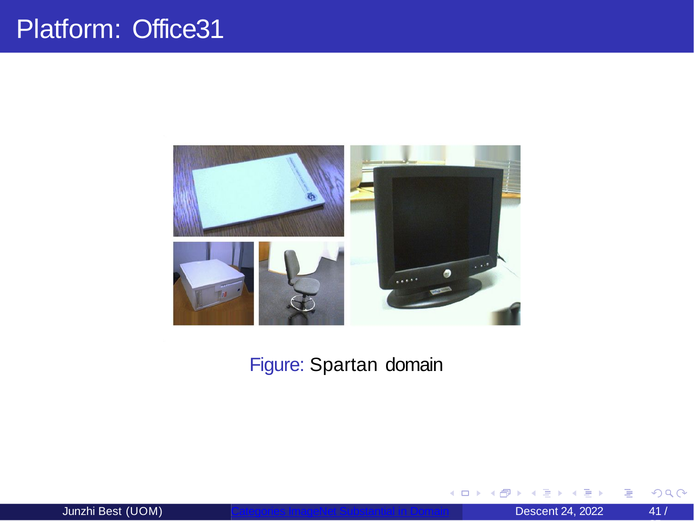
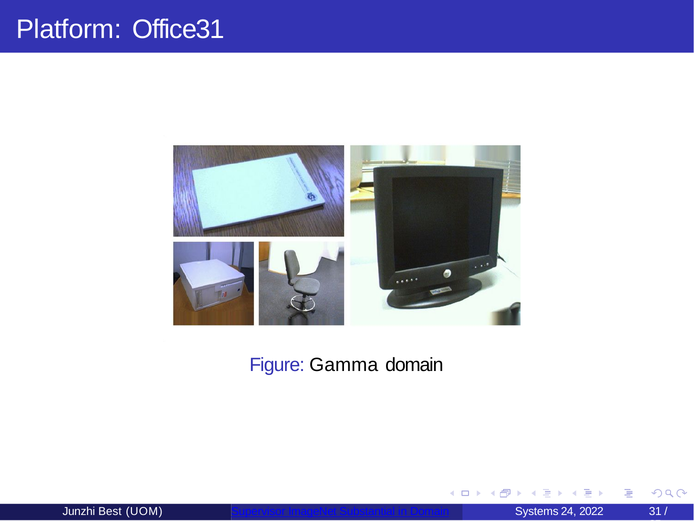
Spartan: Spartan -> Gamma (344, 365)
Categories: Categories -> Supervisor (258, 511)
Descent: Descent -> Systems (537, 511)
41: 41 -> 31 (655, 511)
